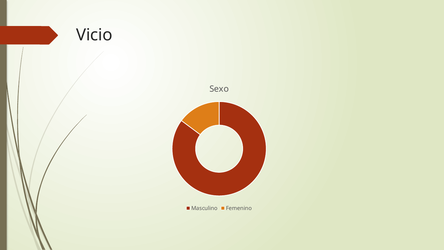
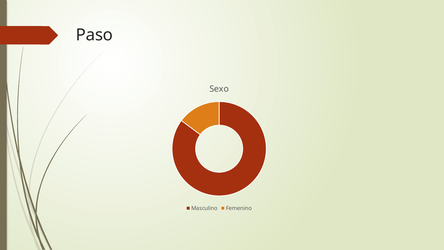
Vicio: Vicio -> Paso (94, 35)
